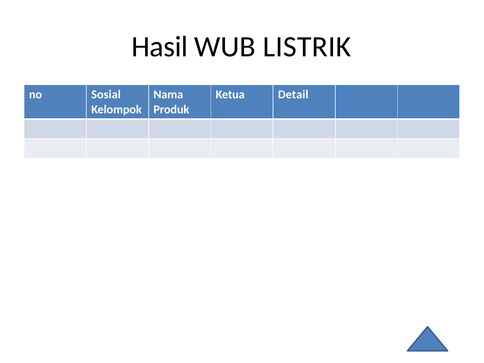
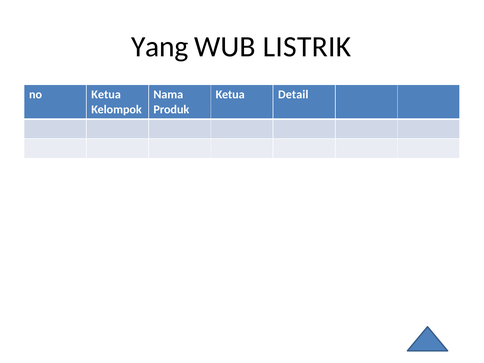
Hasil: Hasil -> Yang (160, 47)
no Sosial: Sosial -> Ketua (106, 95)
